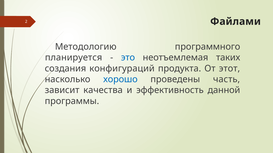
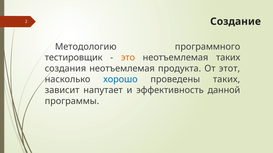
Файлами: Файлами -> Создание (235, 22)
планируется: планируется -> тестировщик (74, 58)
это colour: blue -> orange (128, 58)
создания конфигураций: конфигураций -> неотъемлемая (122, 69)
проведены часть: часть -> таких (227, 80)
качества: качества -> напутает (103, 91)
